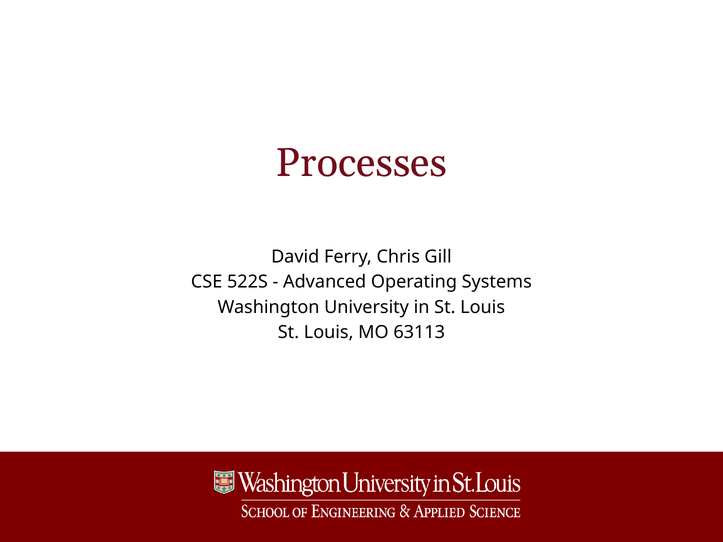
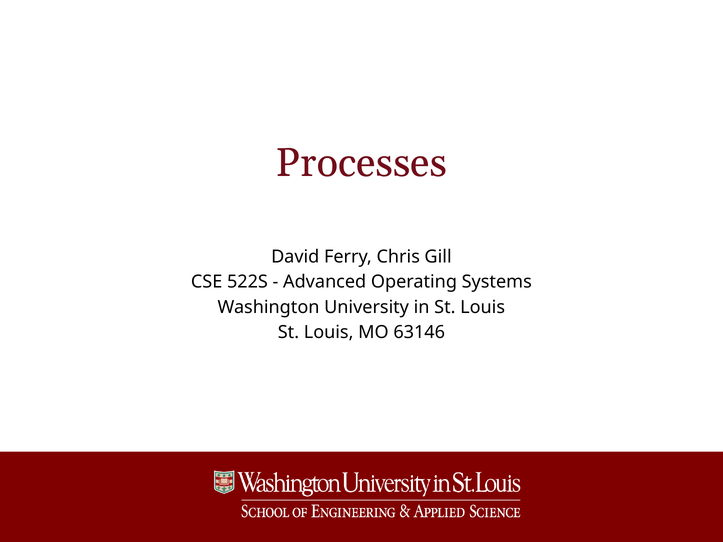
63113: 63113 -> 63146 (419, 333)
